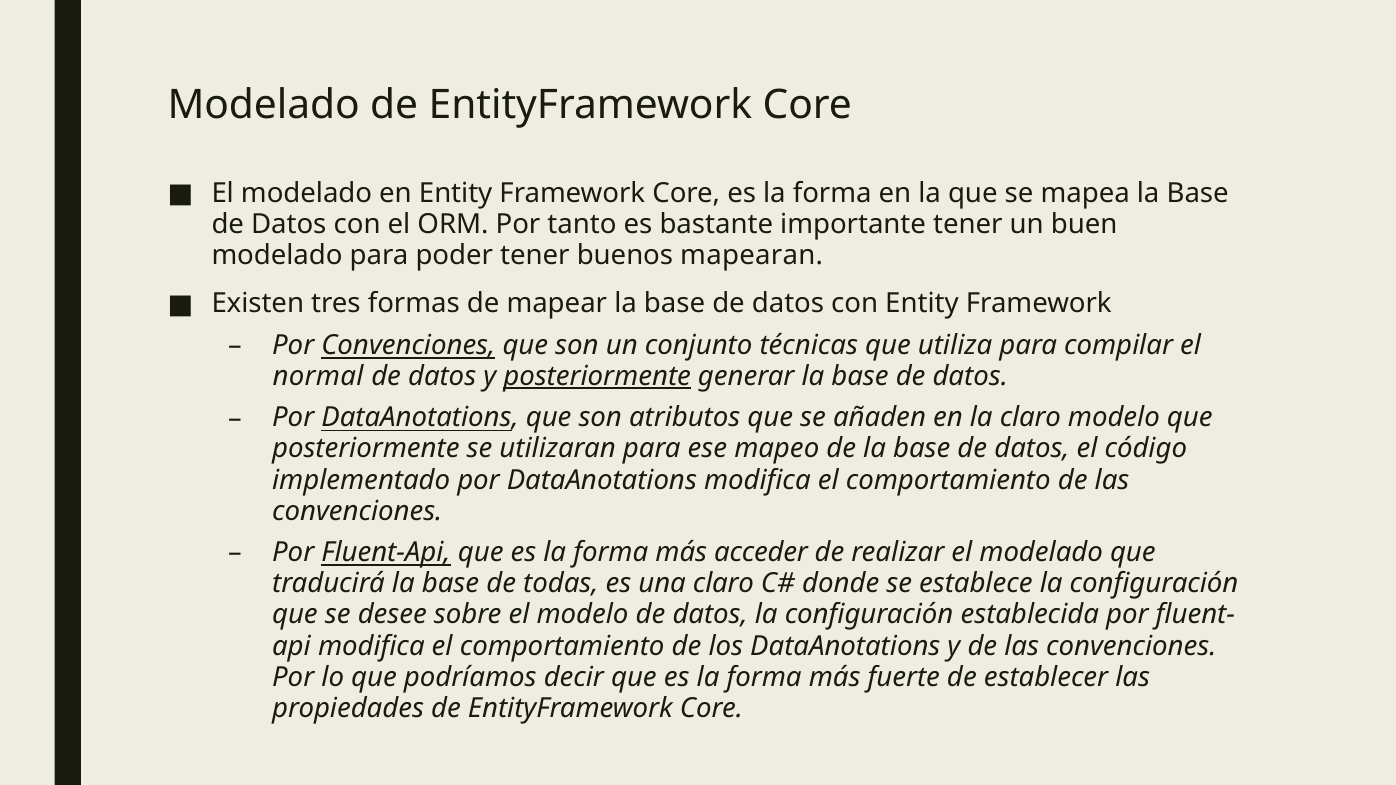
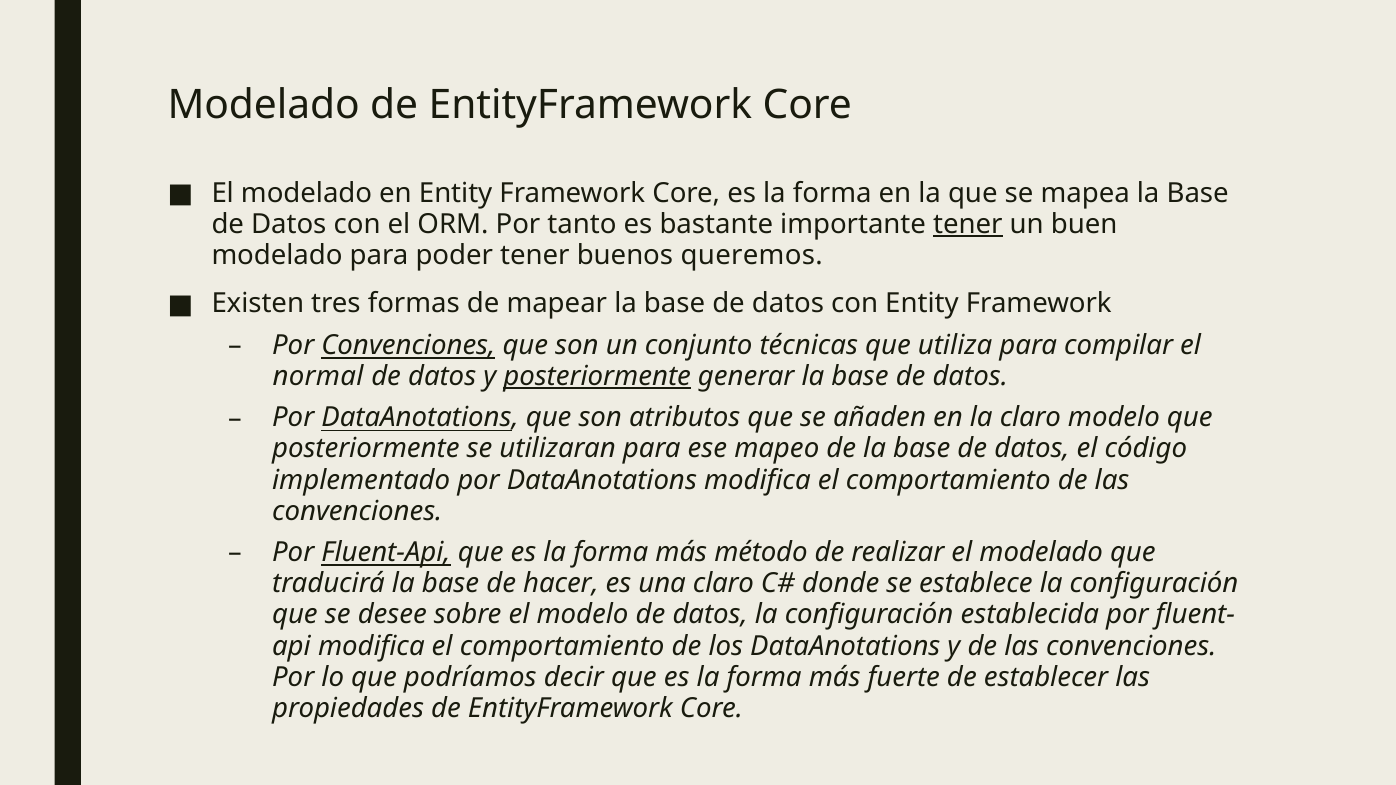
tener underline: none -> present (968, 224)
mapearan: mapearan -> queremos (752, 255)
acceder: acceder -> método (761, 553)
todas: todas -> hacer (561, 584)
